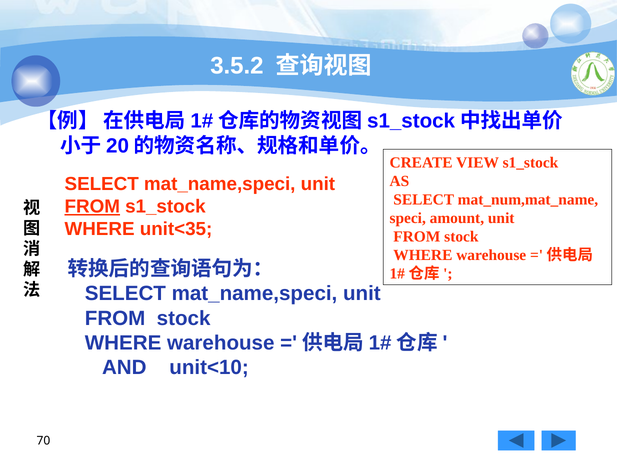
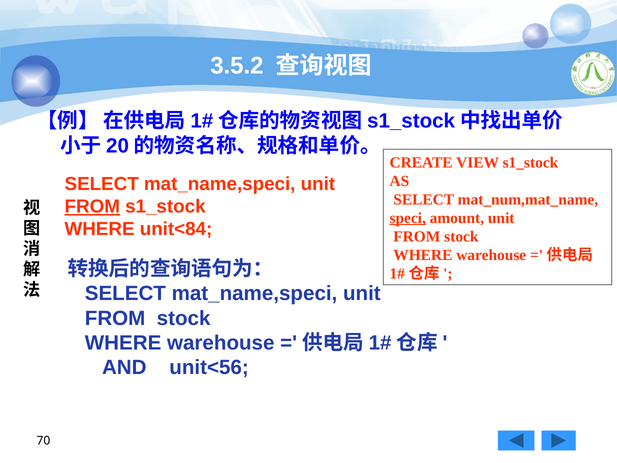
speci underline: none -> present (408, 218)
unit<35: unit<35 -> unit<84 (176, 229)
unit<10: unit<10 -> unit<56 (209, 367)
